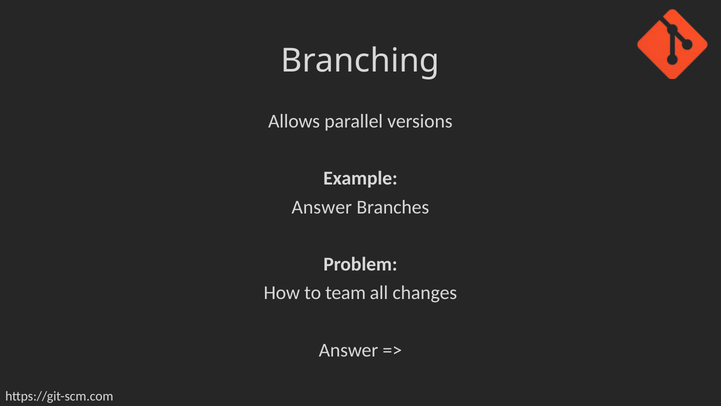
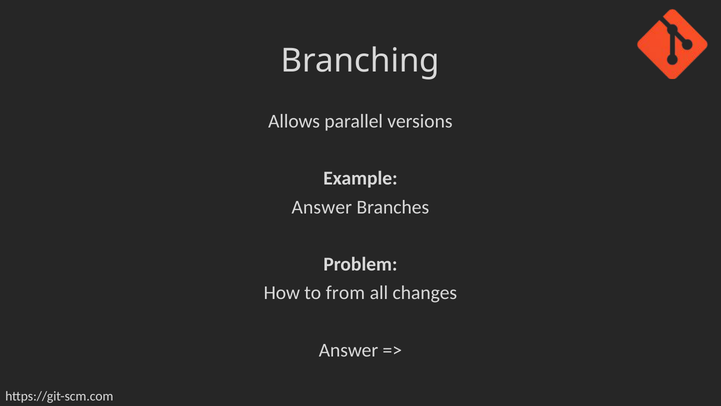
team: team -> from (345, 293)
